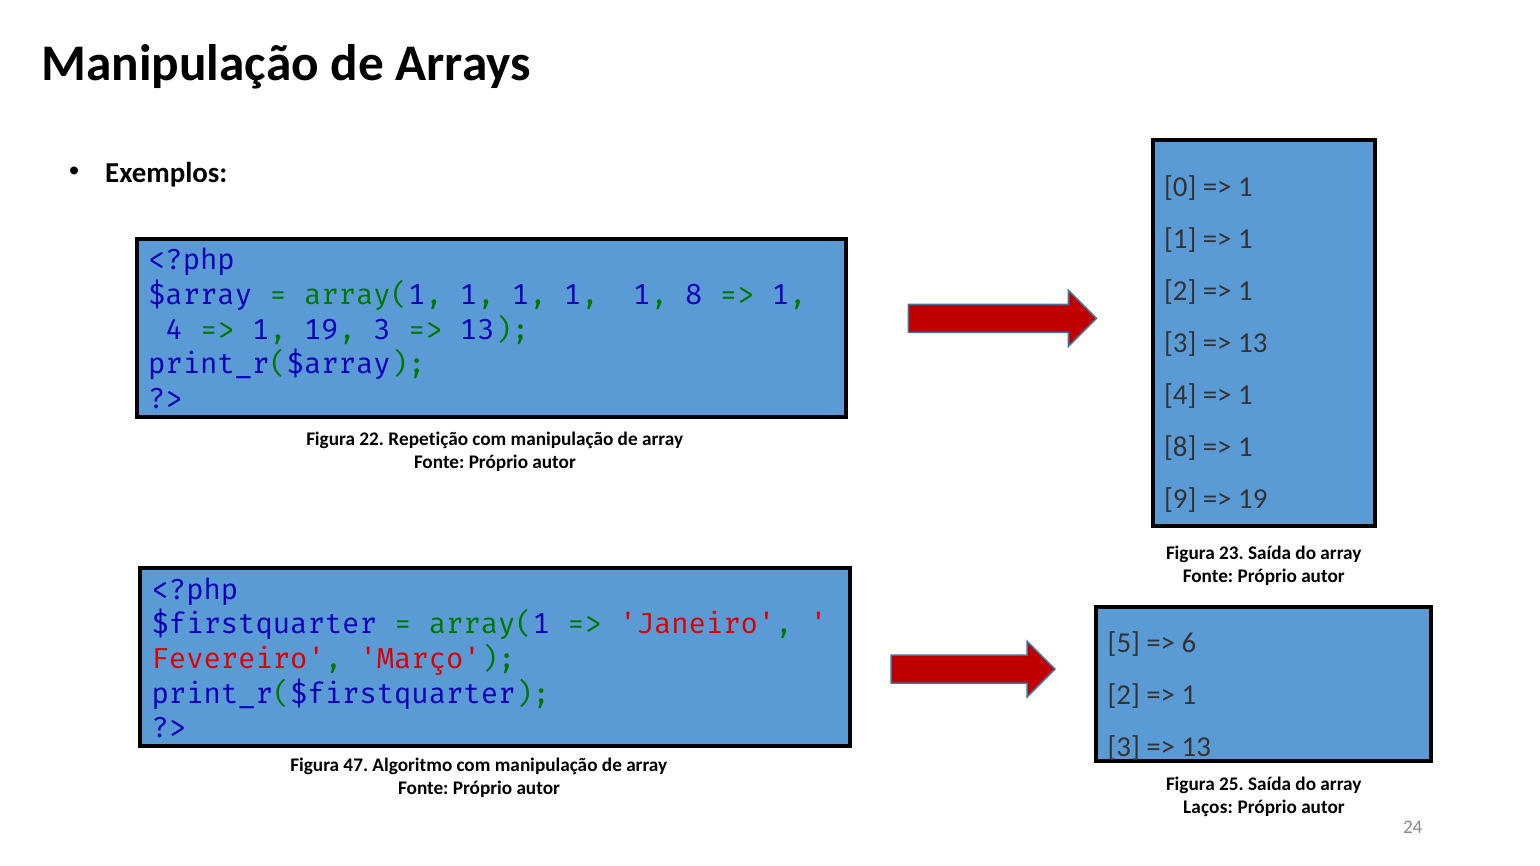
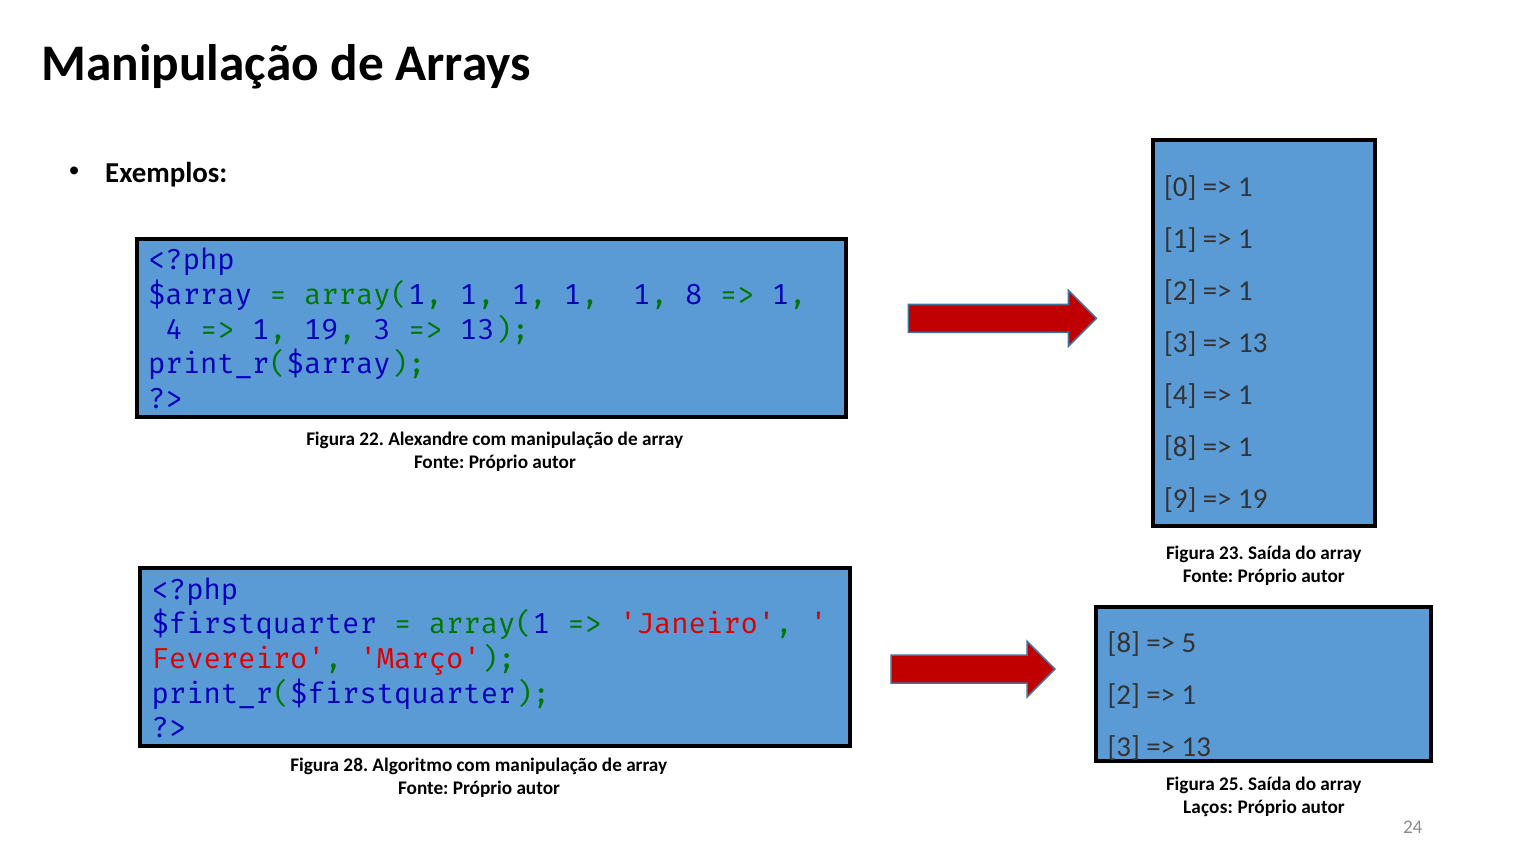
Repetição: Repetição -> Alexandre (428, 440)
5: 5 -> 8 (1124, 643)
6: 6 -> 5 (1189, 643)
47: 47 -> 28 (356, 765)
